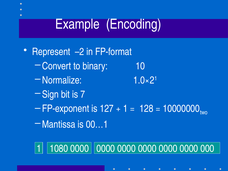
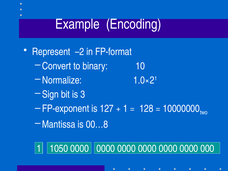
7: 7 -> 3 (83, 94)
00…1: 00…1 -> 00…8 (97, 124)
1080: 1080 -> 1050 (59, 149)
